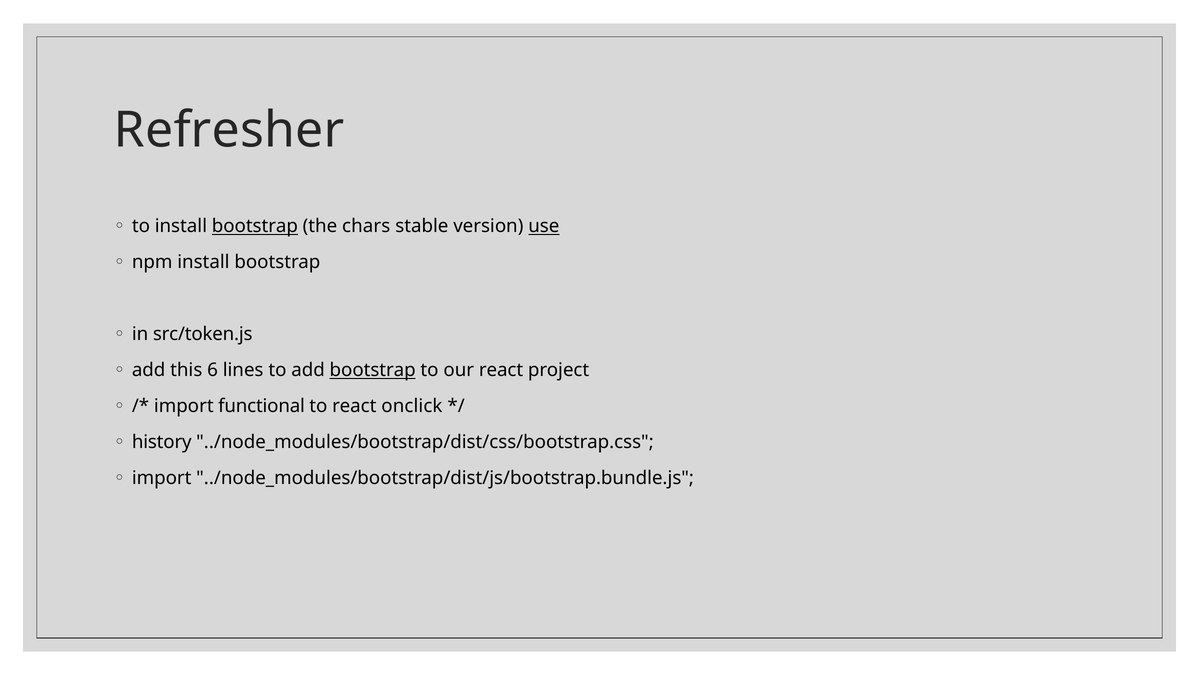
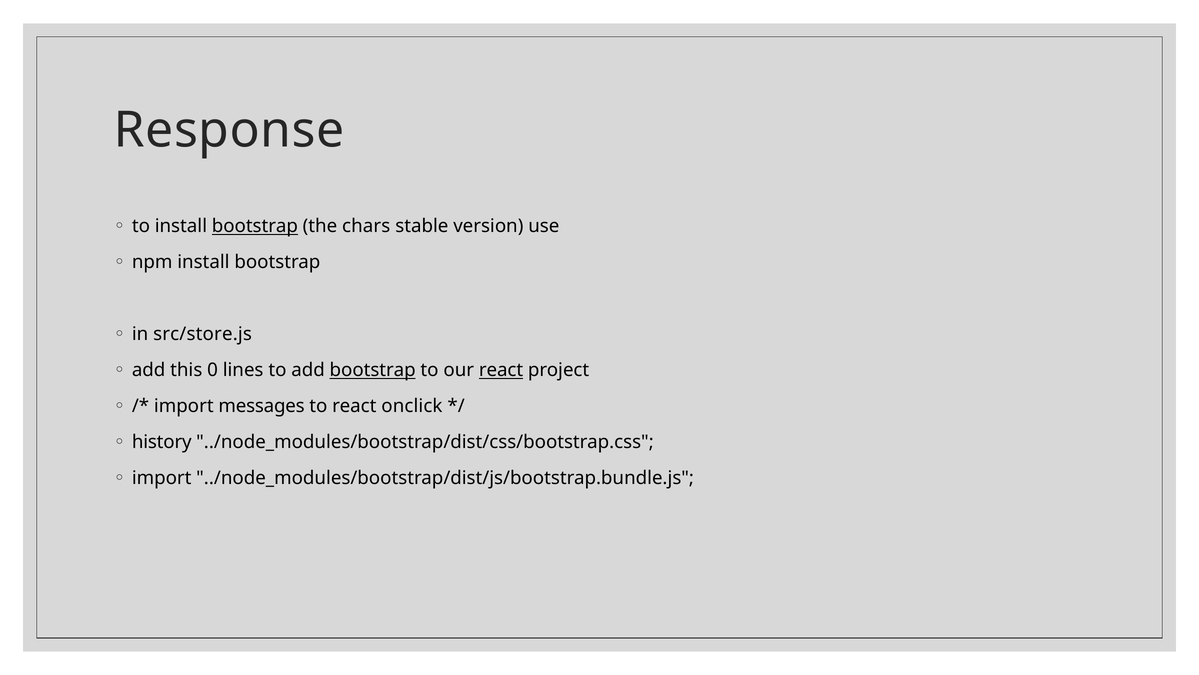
Refresher: Refresher -> Response (229, 130)
use underline: present -> none (544, 226)
src/token.js: src/token.js -> src/store.js (203, 334)
6: 6 -> 0 (213, 370)
react underline: none -> present (501, 370)
functional: functional -> messages (262, 406)
